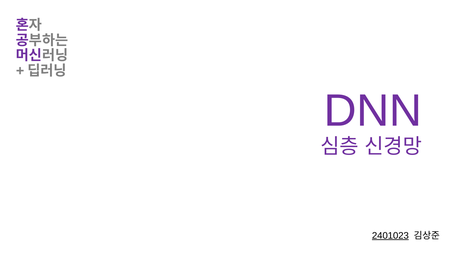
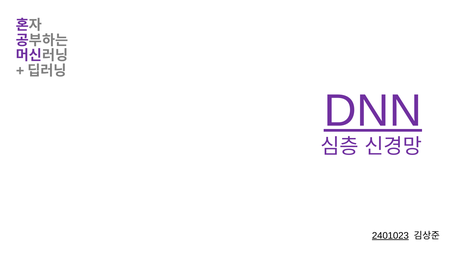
DNN underline: none -> present (373, 111)
